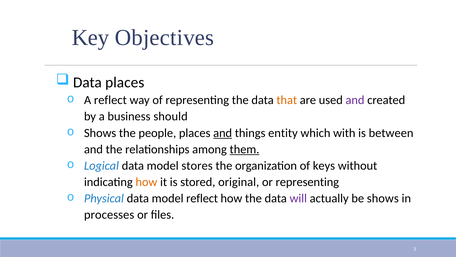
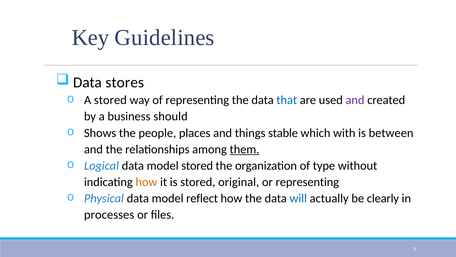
Objectives: Objectives -> Guidelines (165, 37)
Data places: places -> stores (125, 82)
A reflect: reflect -> stored (110, 100)
that colour: orange -> blue (287, 100)
and underline: present -> none (223, 133)
entity: entity -> stable (283, 133)
model stores: stores -> stored (197, 165)
keys: keys -> type (324, 165)
will colour: purple -> blue (298, 198)
be shows: shows -> clearly (383, 198)
